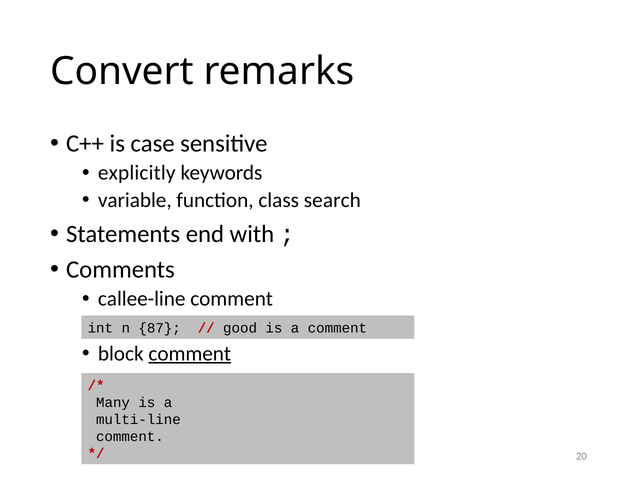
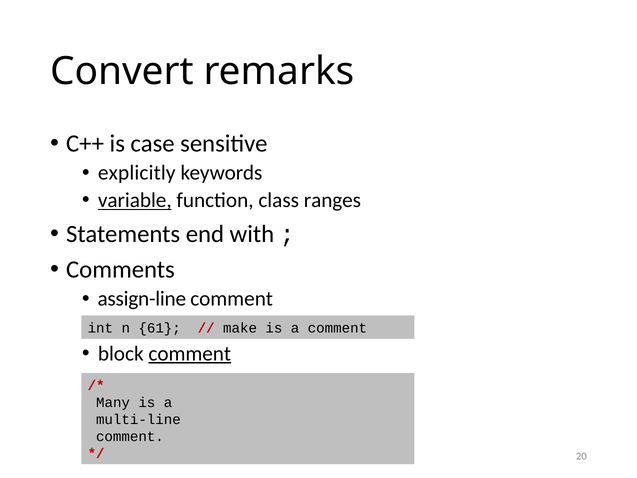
variable underline: none -> present (135, 200)
search: search -> ranges (332, 200)
callee-line: callee-line -> assign-line (142, 299)
87: 87 -> 61 (160, 328)
good: good -> make (240, 328)
